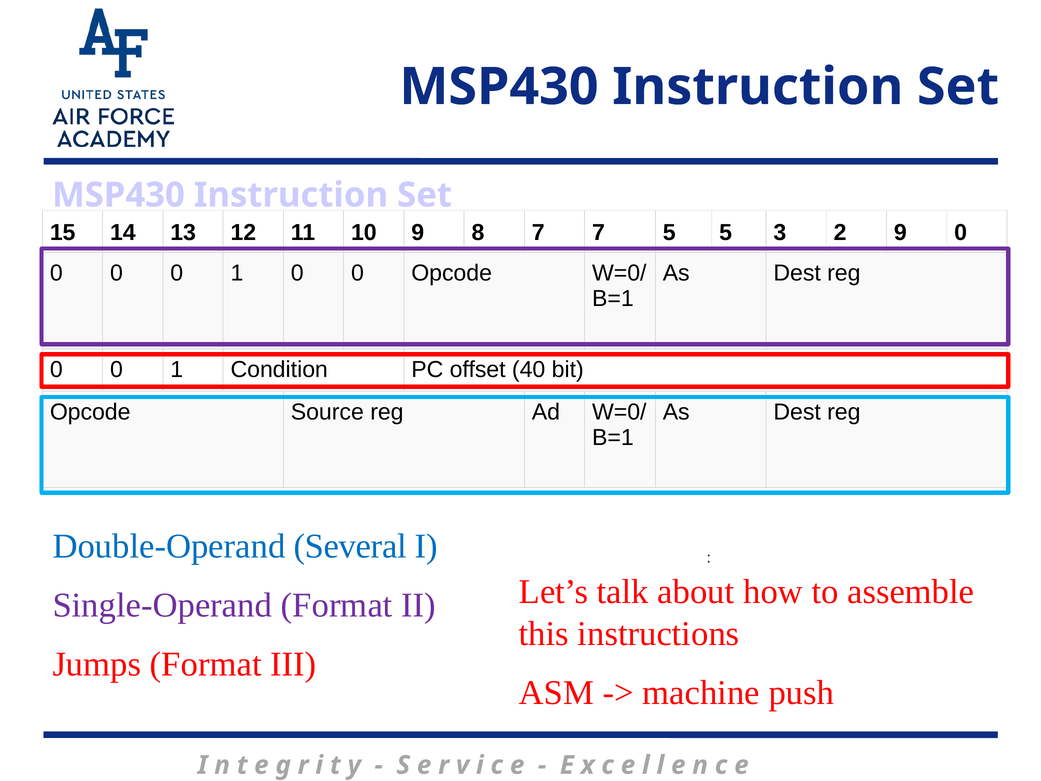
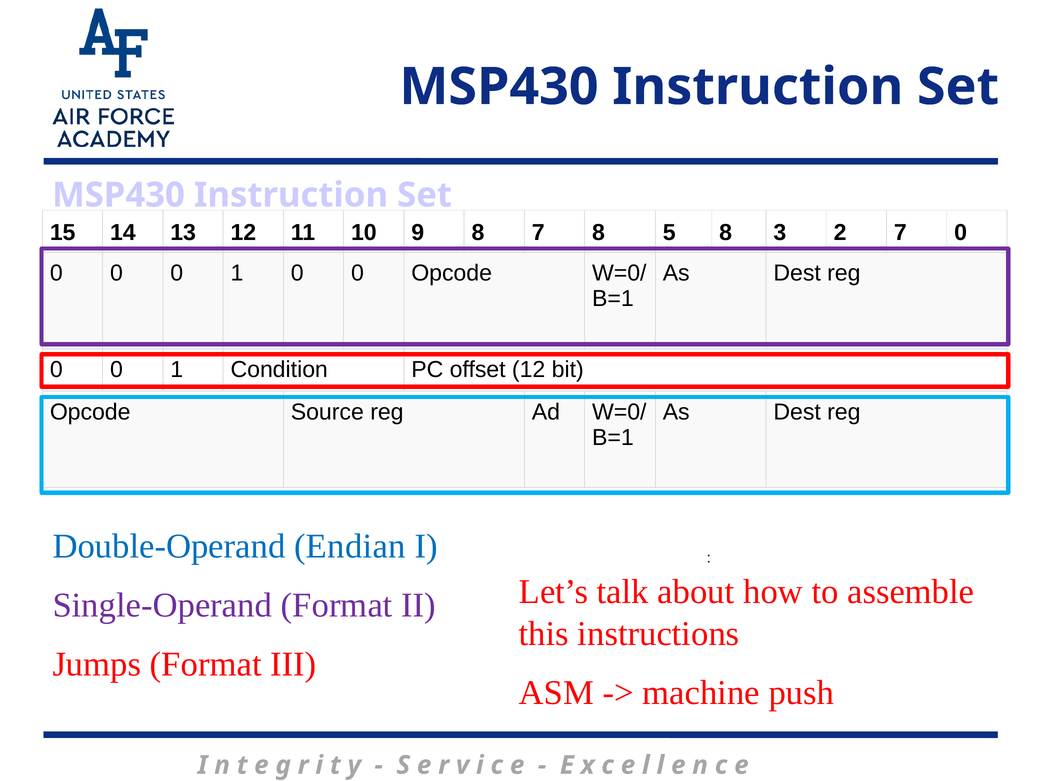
7 7: 7 -> 8 (599, 232)
5 5: 5 -> 8 (726, 232)
2 9: 9 -> 7 (900, 232)
offset 40: 40 -> 12 (529, 370)
Several: Several -> Endian (350, 546)
